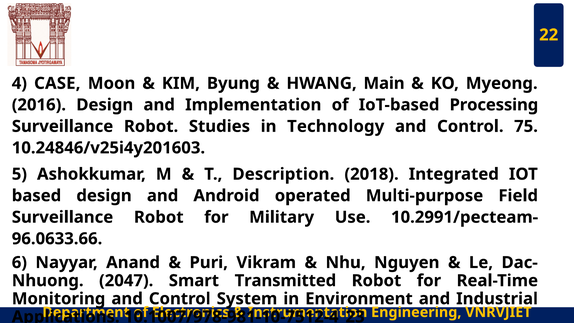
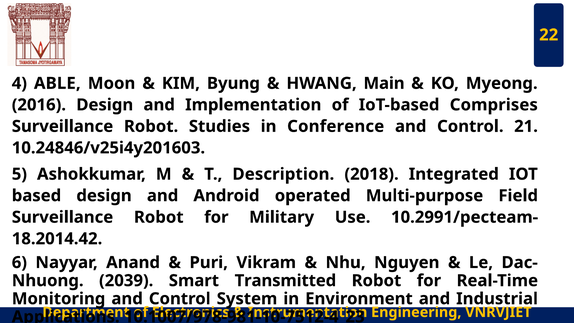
CASE: CASE -> ABLE (57, 83)
Processing: Processing -> Comprises (494, 105)
Technology: Technology -> Conference (336, 126)
75: 75 -> 21 (526, 126)
96.0633.66: 96.0633.66 -> 18.2014.42 (57, 239)
2047: 2047 -> 2039 (126, 281)
